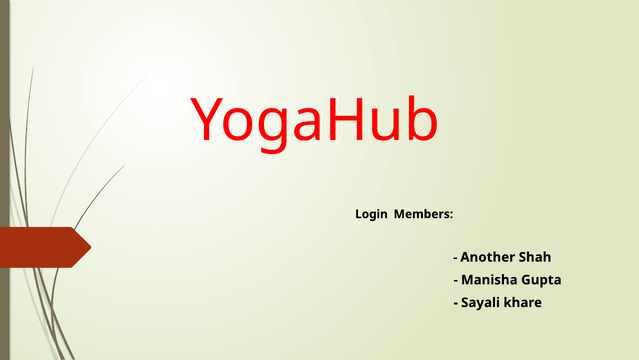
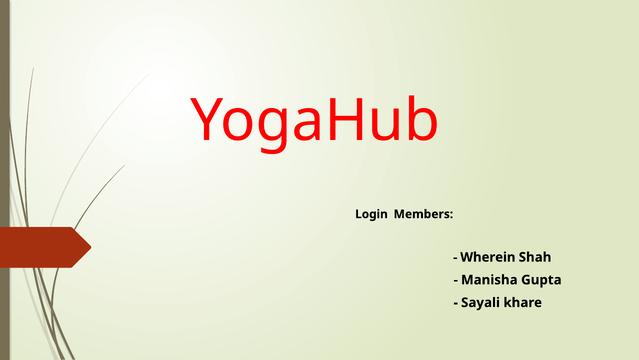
Another: Another -> Wherein (488, 257)
